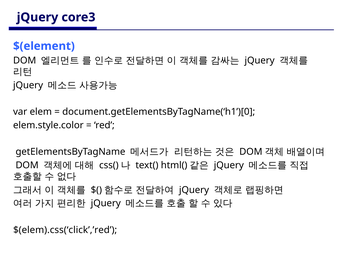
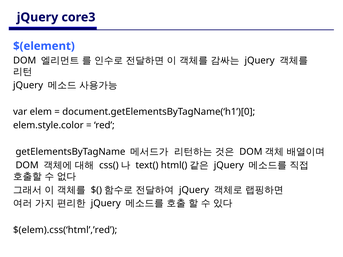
$(elem).css(‘click’,’red: $(elem).css(‘click’,’red -> $(elem).css(‘html’,’red (65, 230)
